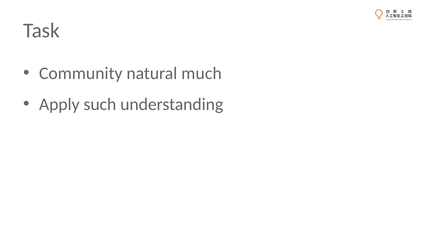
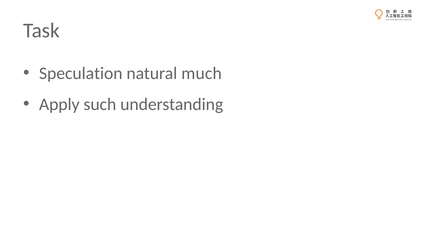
Community: Community -> Speculation (81, 73)
